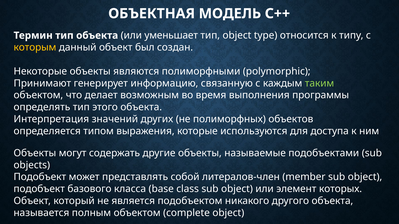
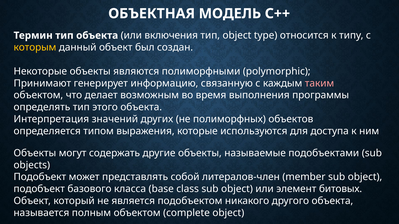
уменьшает: уменьшает -> включения (171, 36)
таким colour: light green -> pink (320, 83)
которых: которых -> битовых (341, 189)
